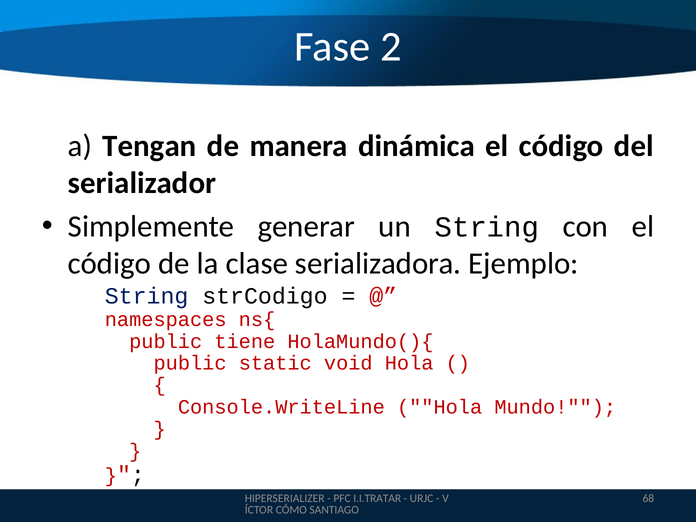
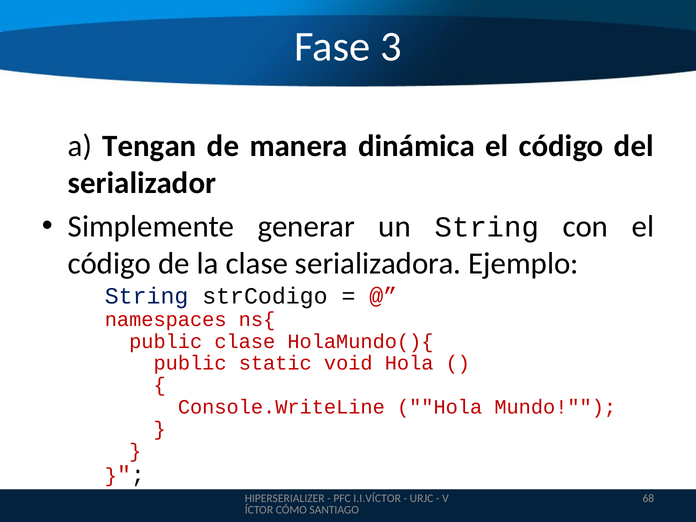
2: 2 -> 3 (391, 46)
public tiene: tiene -> clase (245, 341)
I.I.TRATAR: I.I.TRATAR -> I.I.VÍCTOR (377, 498)
